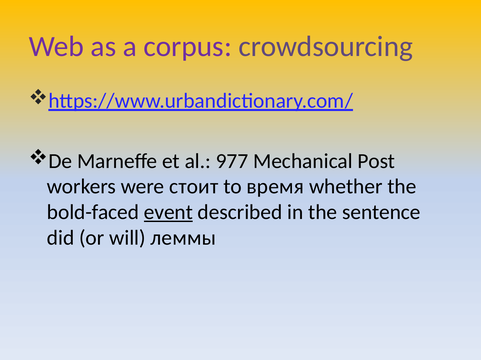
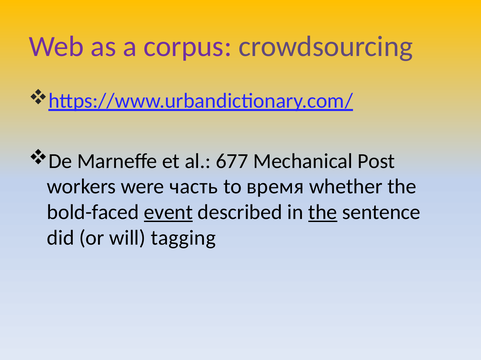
977: 977 -> 677 (232, 161)
стоит: стоит -> часть (194, 187)
the underline: none -> present (323, 213)
леммы: леммы -> tagging (183, 238)
